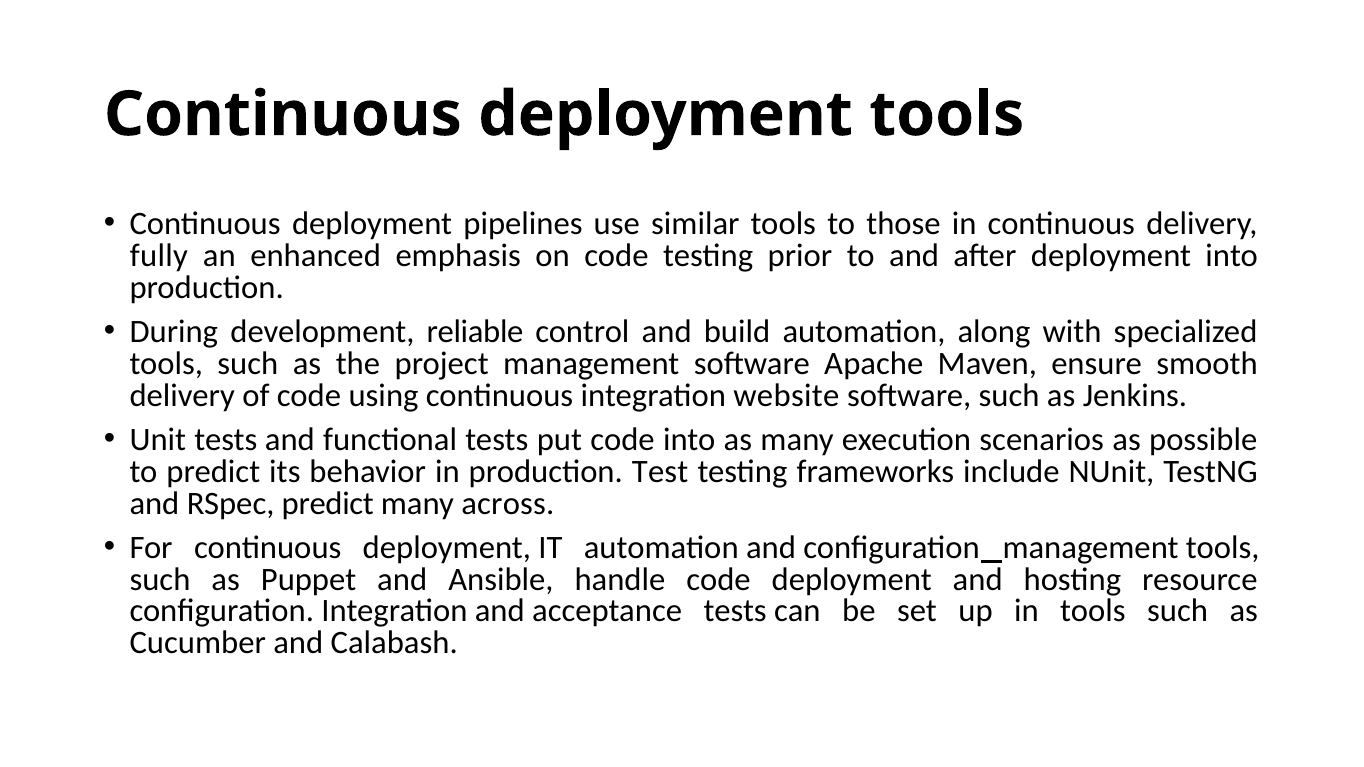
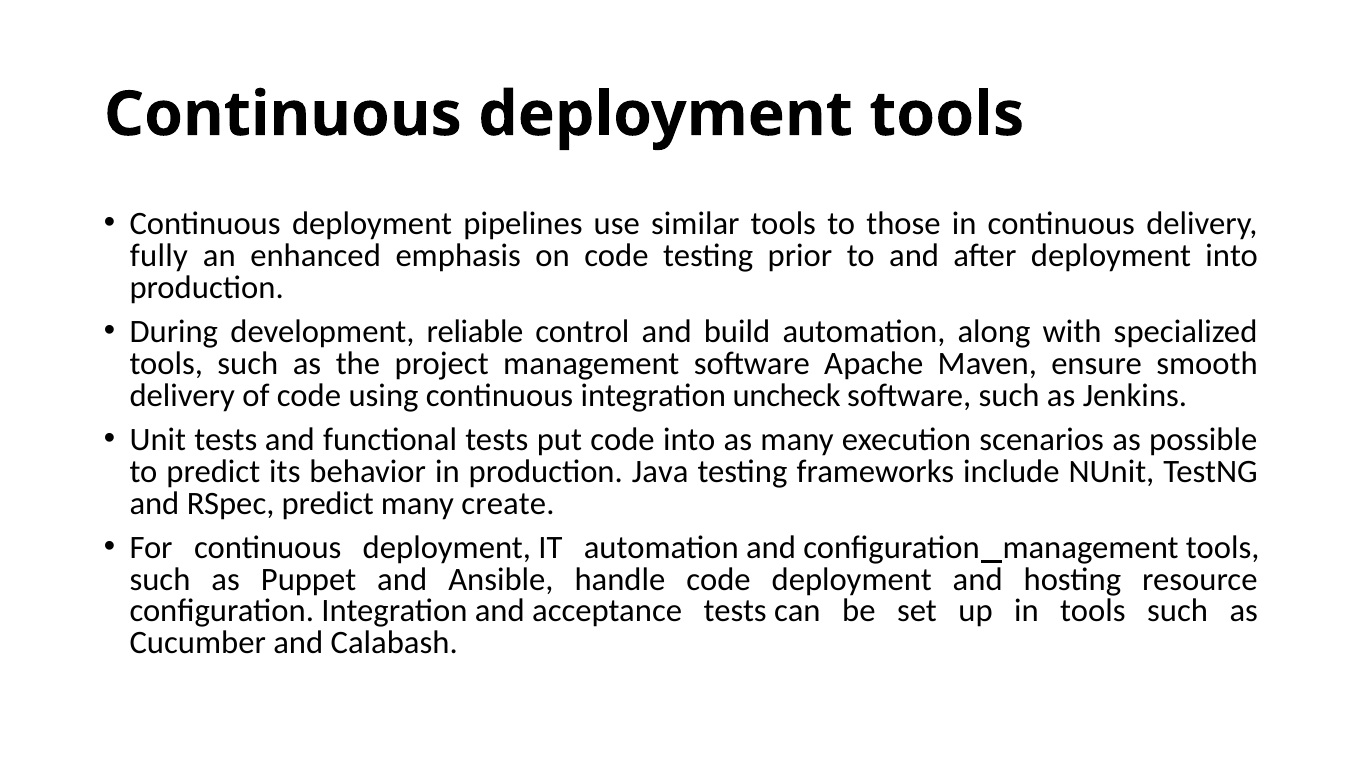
website: website -> uncheck (787, 395)
Test: Test -> Java (660, 472)
across: across -> create (508, 503)
